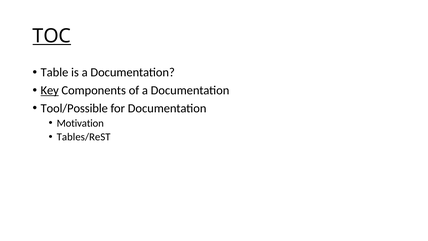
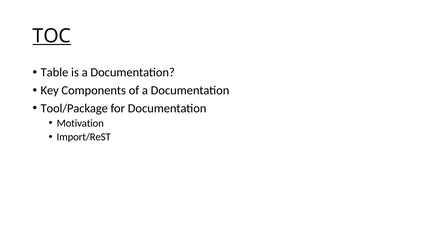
Key underline: present -> none (50, 90)
Tool/Possible: Tool/Possible -> Tool/Package (74, 108)
Tables/ReST: Tables/ReST -> Import/ReST (84, 137)
